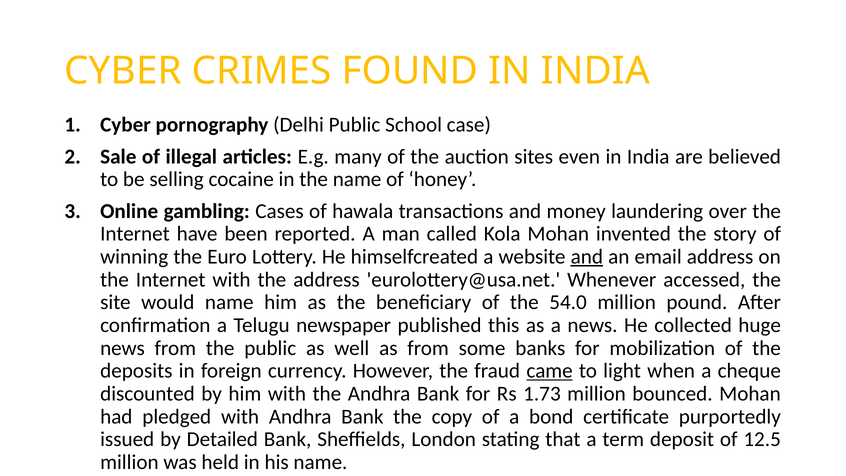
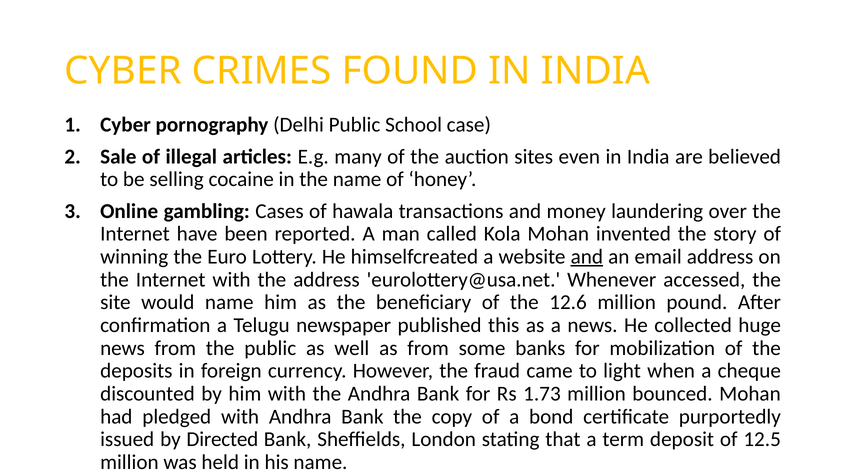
54.0: 54.0 -> 12.6 (568, 302)
came underline: present -> none (550, 371)
Detailed: Detailed -> Directed (222, 439)
